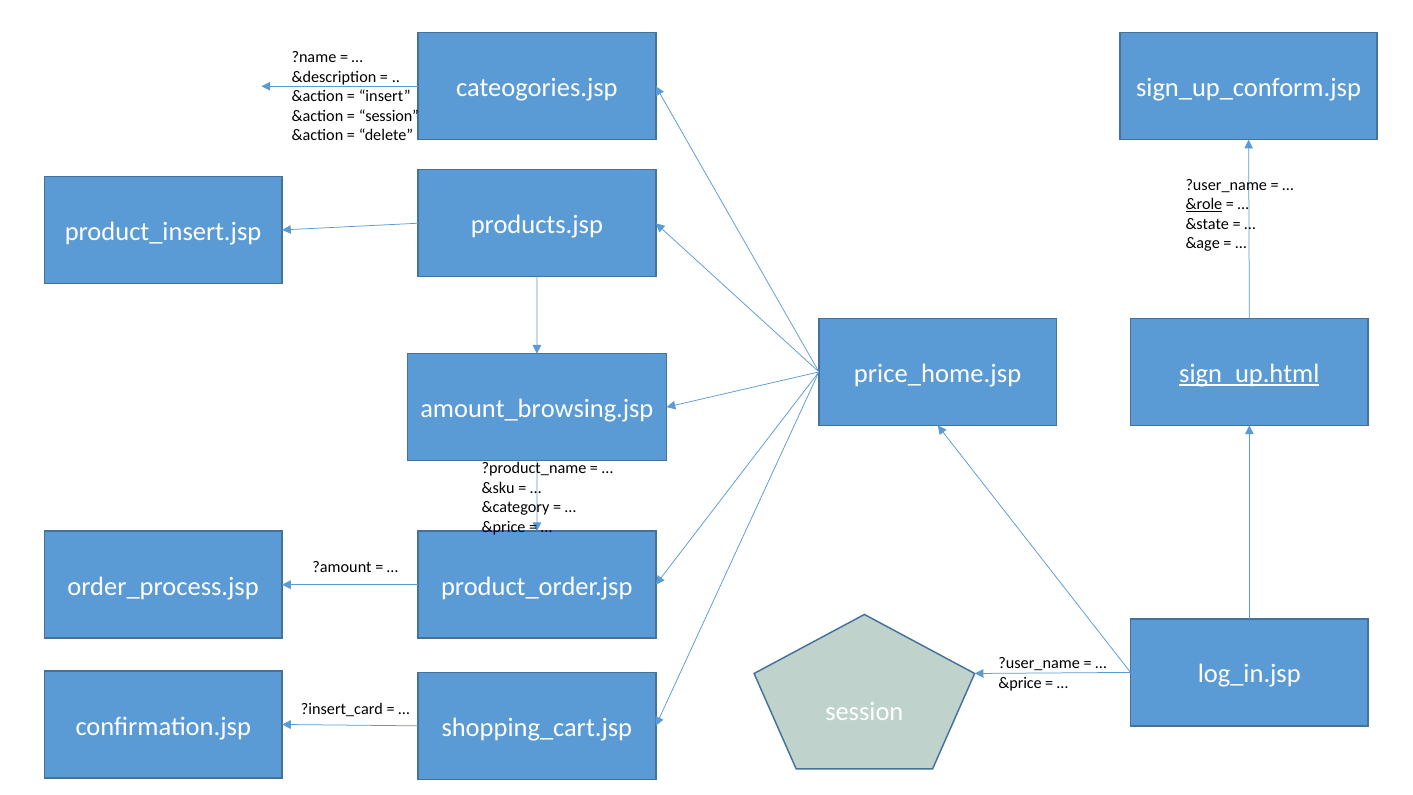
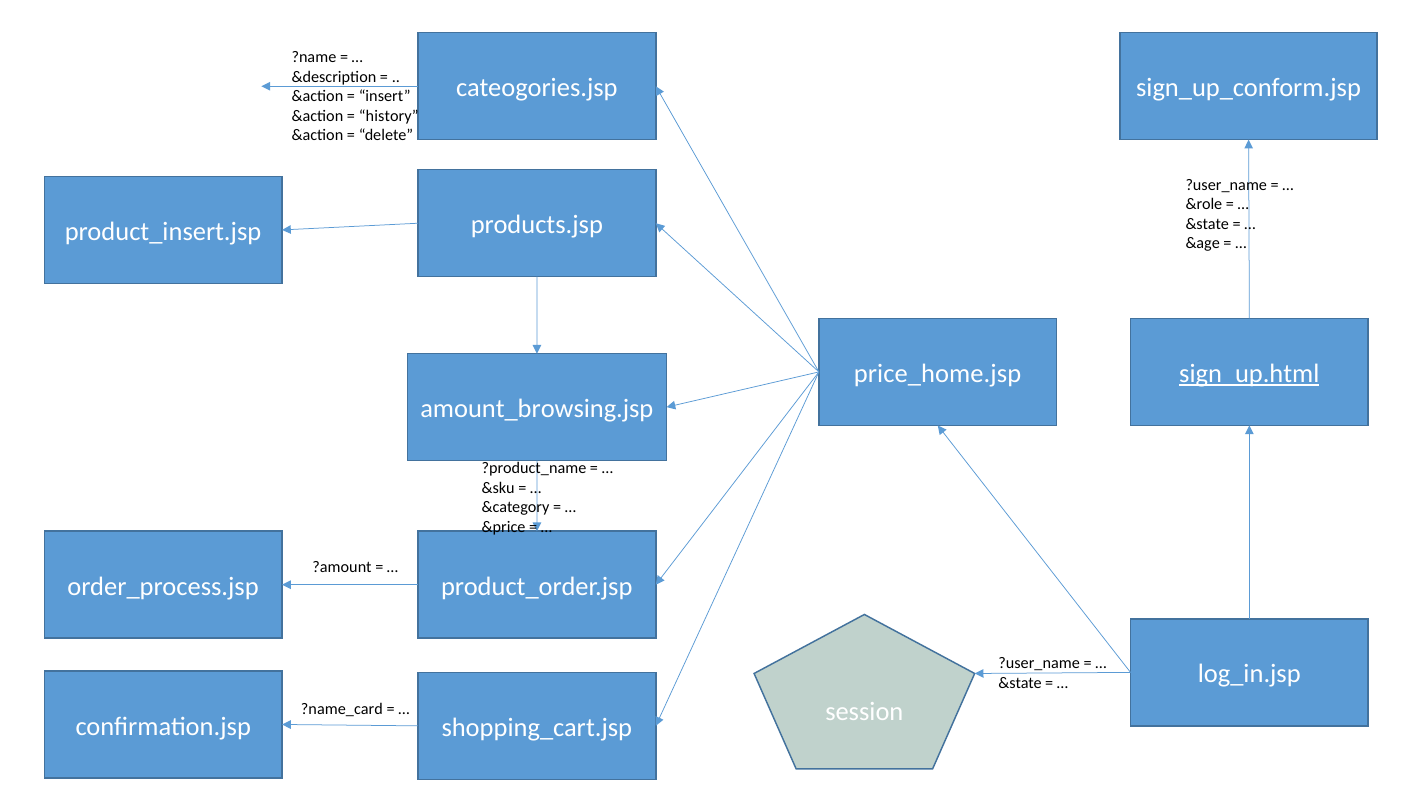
session: session -> history (389, 116)
&role underline: present -> none (1204, 204)
&price: &price -> &state (1020, 683)
?insert_card: ?insert_card -> ?name_card (342, 709)
